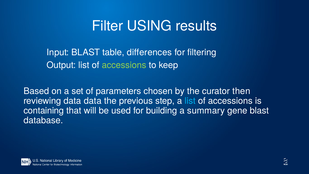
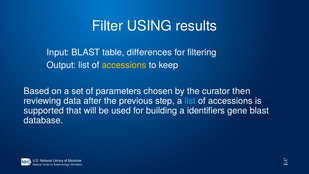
accessions colour: light green -> yellow (124, 65)
data data: data -> after (93, 101)
containing: containing -> supported (44, 111)
summary: summary -> identifiers (206, 111)
